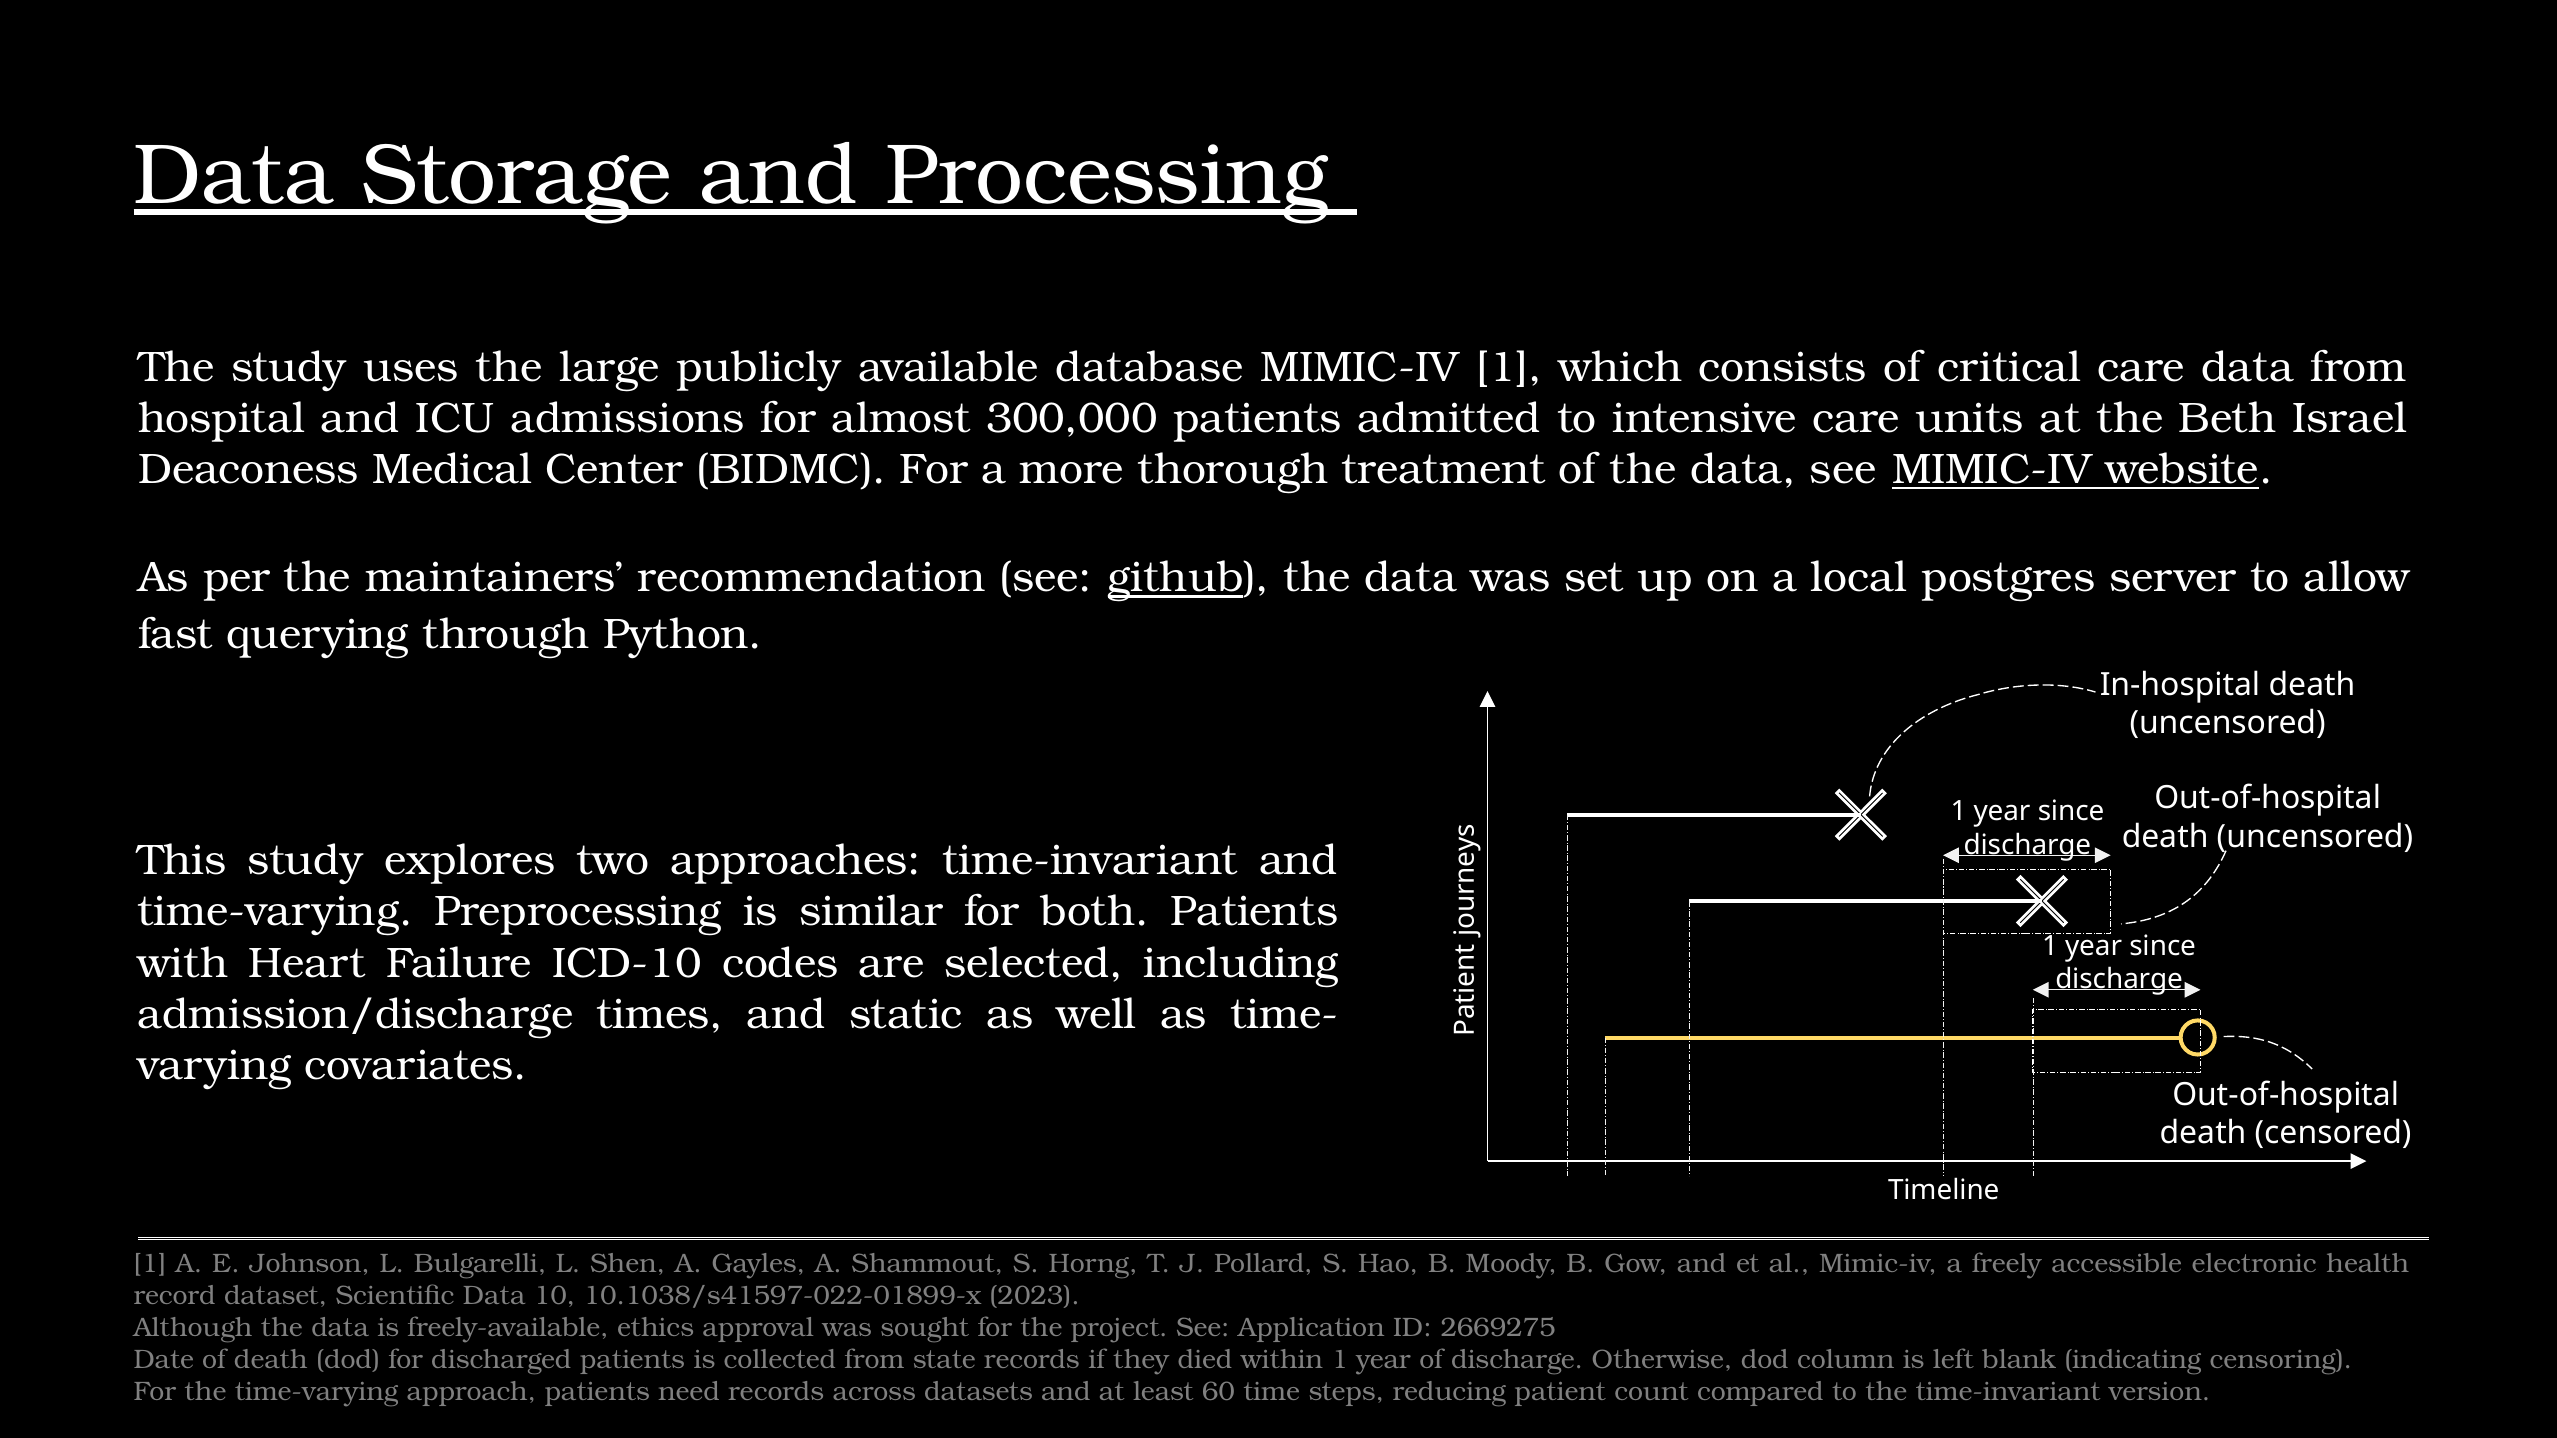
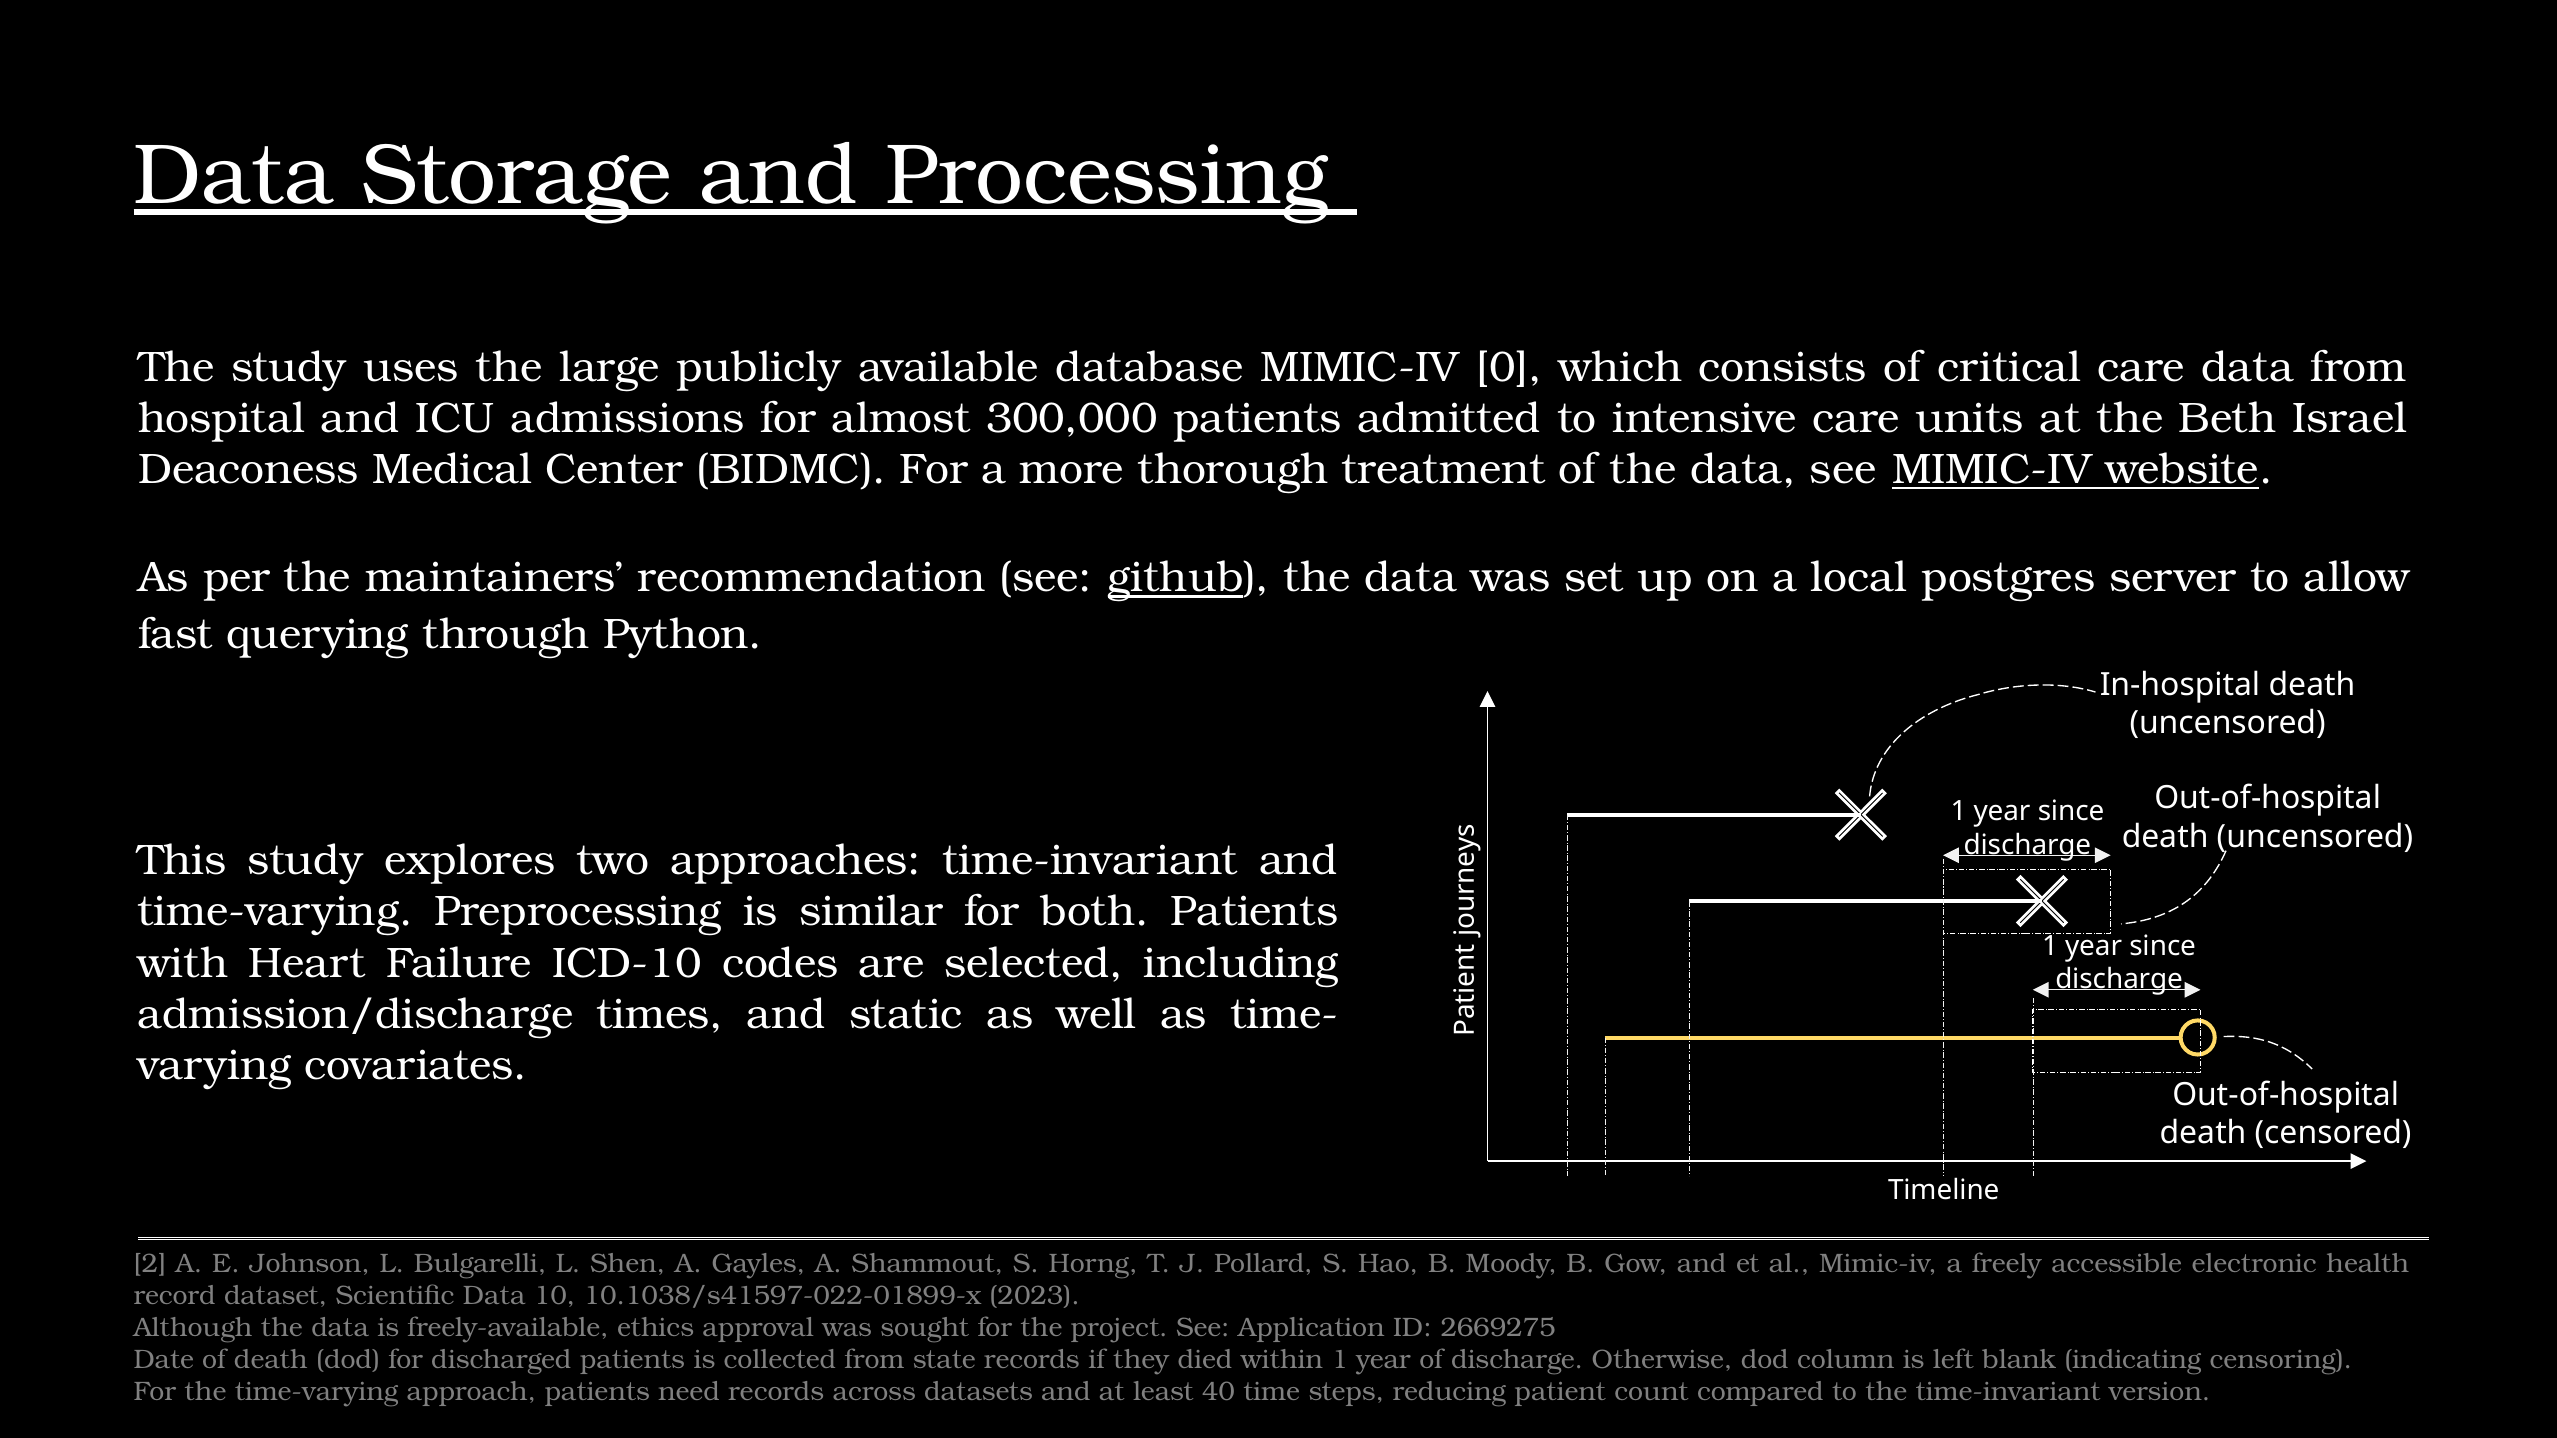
MIMIC-IV 1: 1 -> 0 (1509, 368)
1: 1 -> 2 (150, 1264)
60: 60 -> 40 (1218, 1392)
